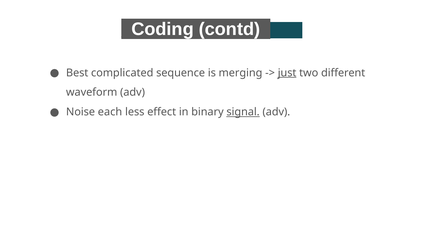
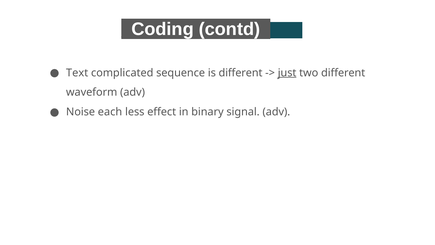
Best: Best -> Text (77, 73)
is merging: merging -> different (241, 73)
signal underline: present -> none (243, 112)
